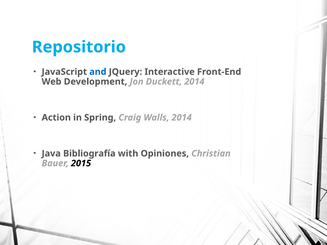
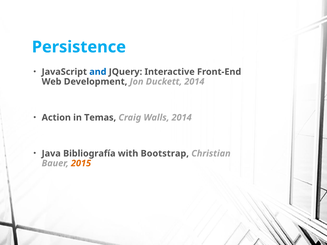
Repositorio: Repositorio -> Persistence (79, 47)
Spring: Spring -> Temas (100, 118)
Opiniones: Opiniones -> Bootstrap (165, 154)
2015 colour: black -> orange (81, 163)
